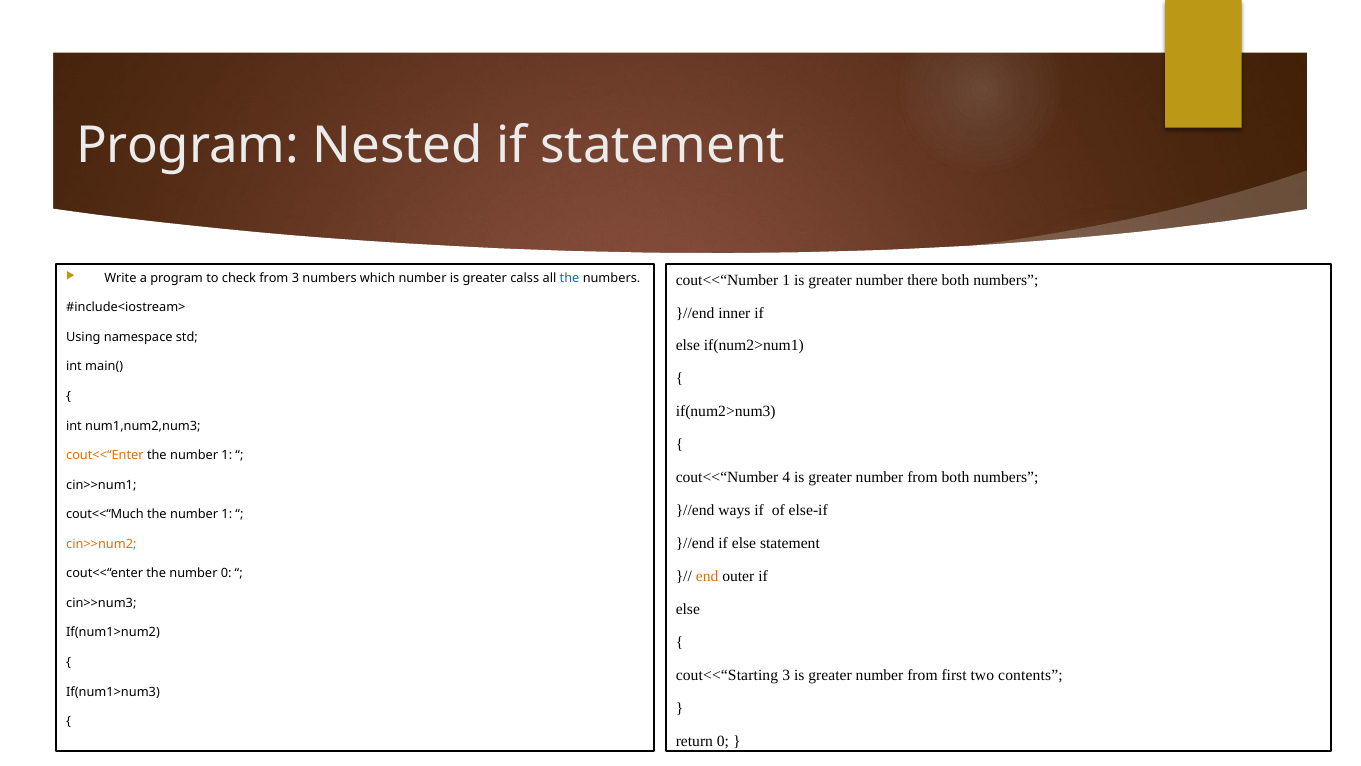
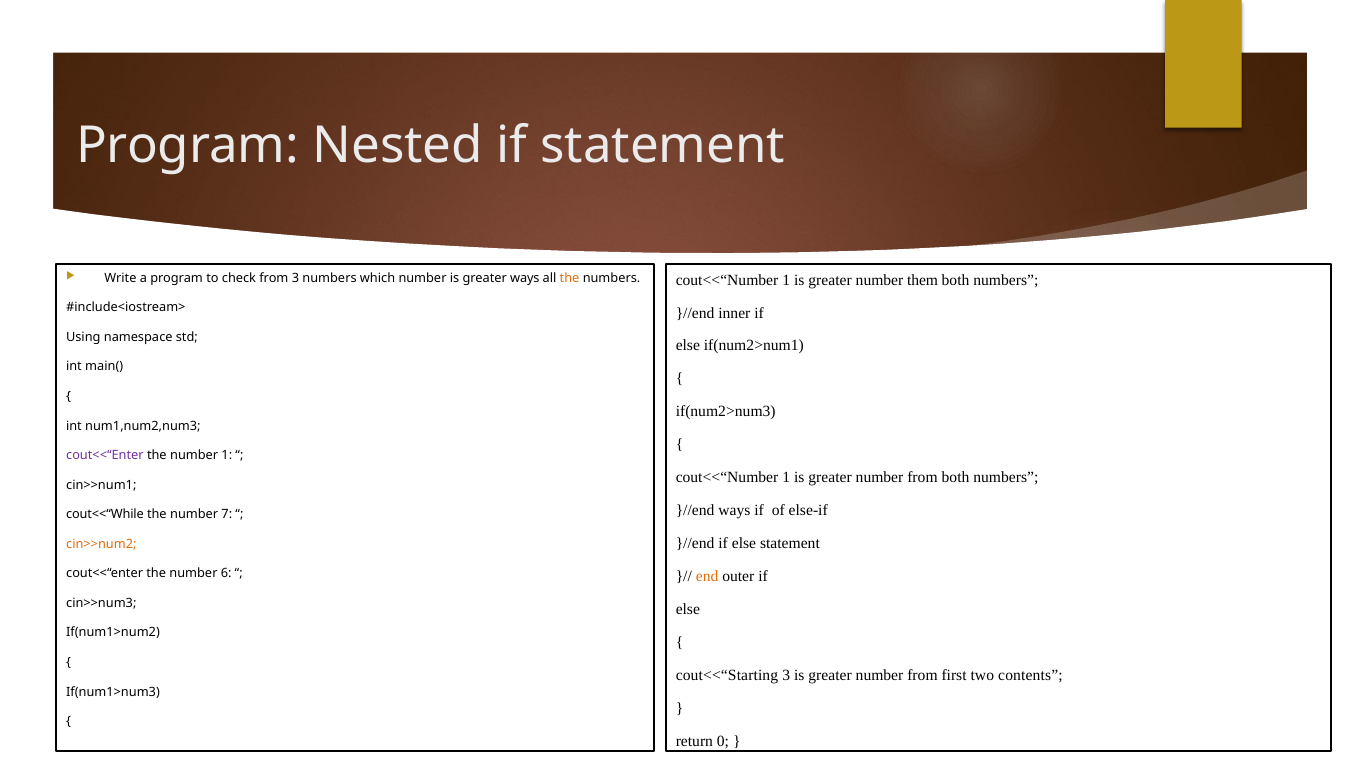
greater calss: calss -> ways (525, 278)
the colour: blue -> orange (570, 278)
there: there -> them (923, 280)
cout<<“Enter colour: orange -> purple (105, 455)
4: 4 -> 1 (786, 477)
cout<<“Much: cout<<“Much -> cout<<“While (105, 514)
1: 1 -> 7 (227, 514)
number 0: 0 -> 6 (226, 573)
